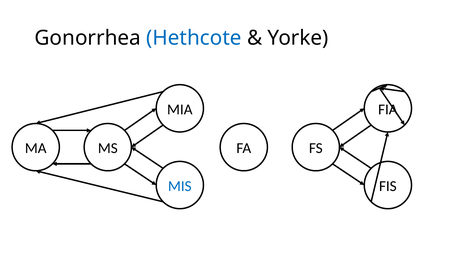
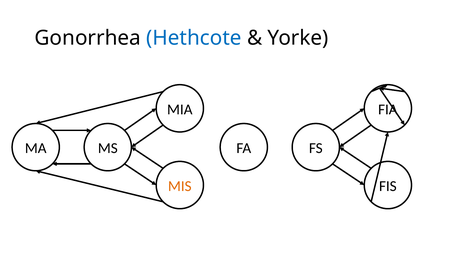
MIS colour: blue -> orange (180, 186)
